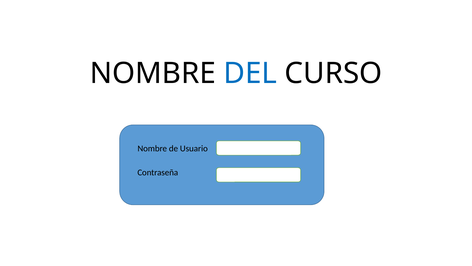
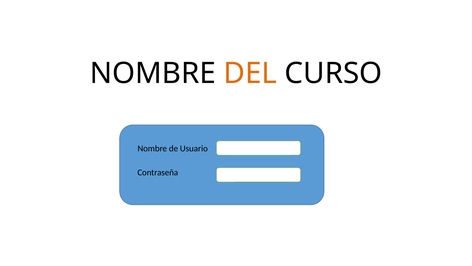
DEL colour: blue -> orange (250, 73)
